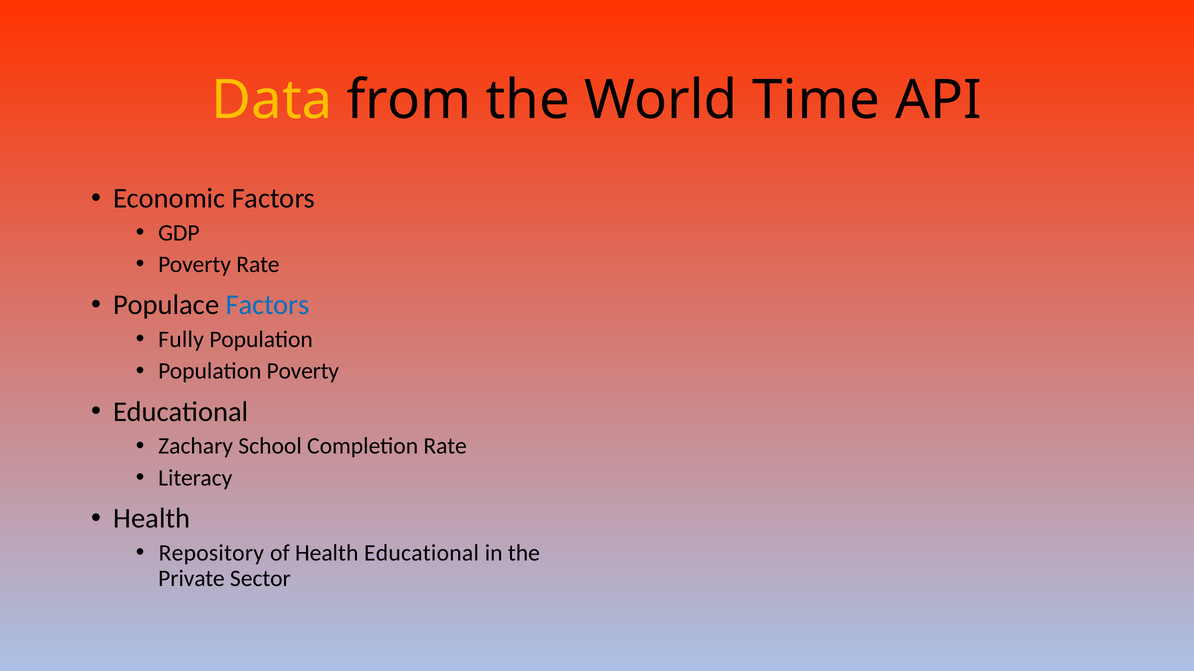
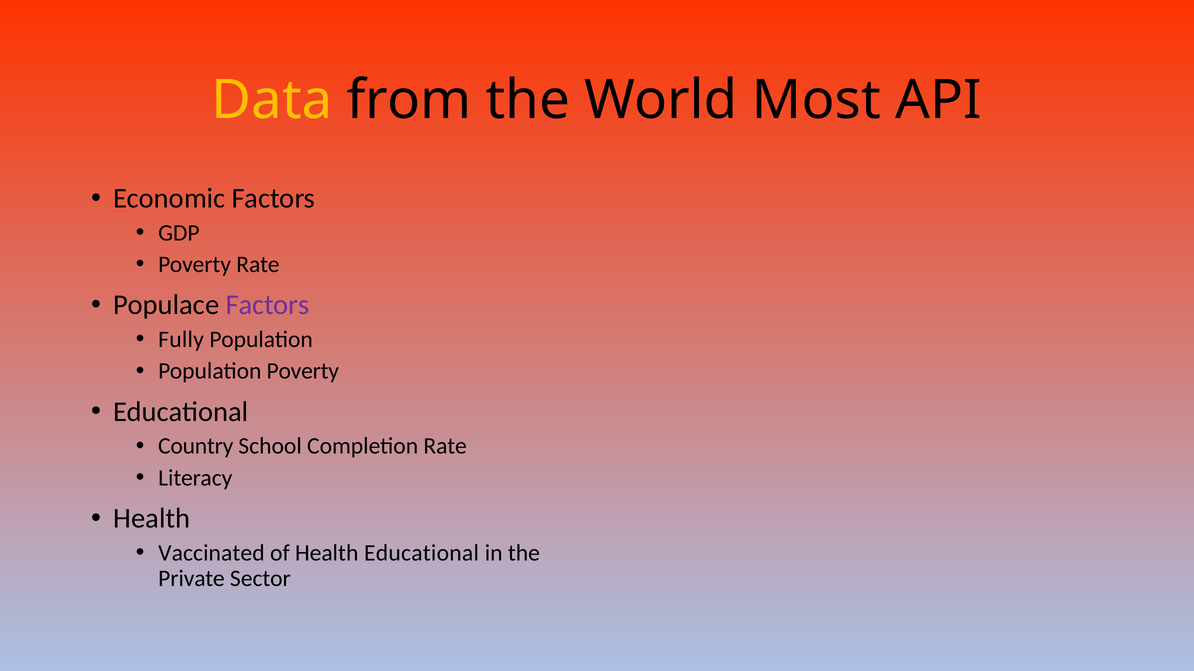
Time: Time -> Most (816, 100)
Factors colour: blue -> purple (267, 305)
Zachary: Zachary -> Country (196, 447)
Repository: Repository -> Vaccinated (211, 553)
